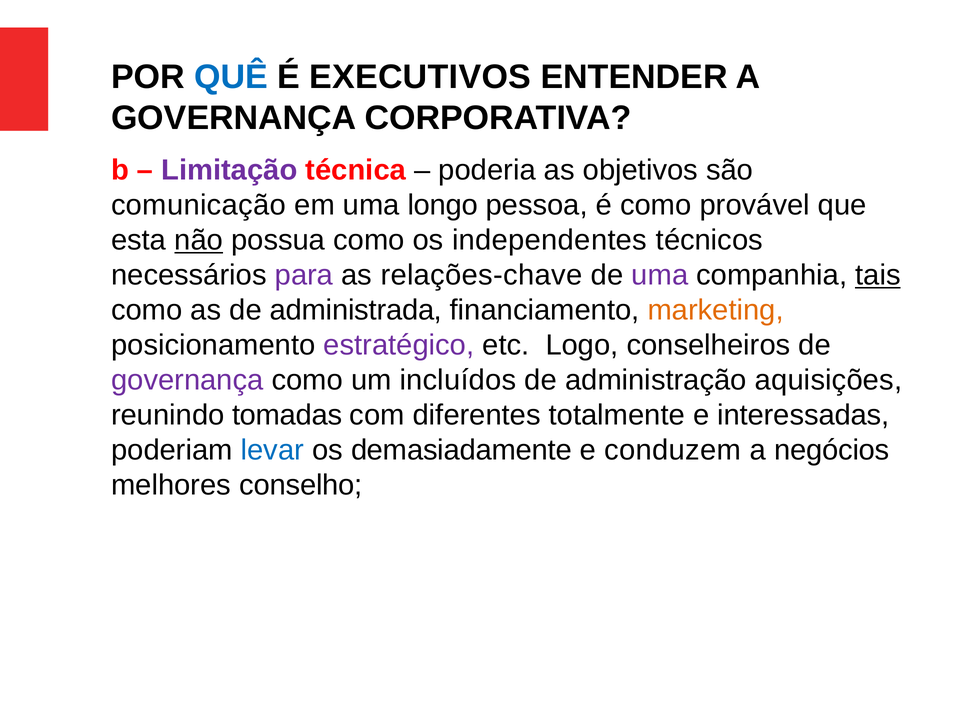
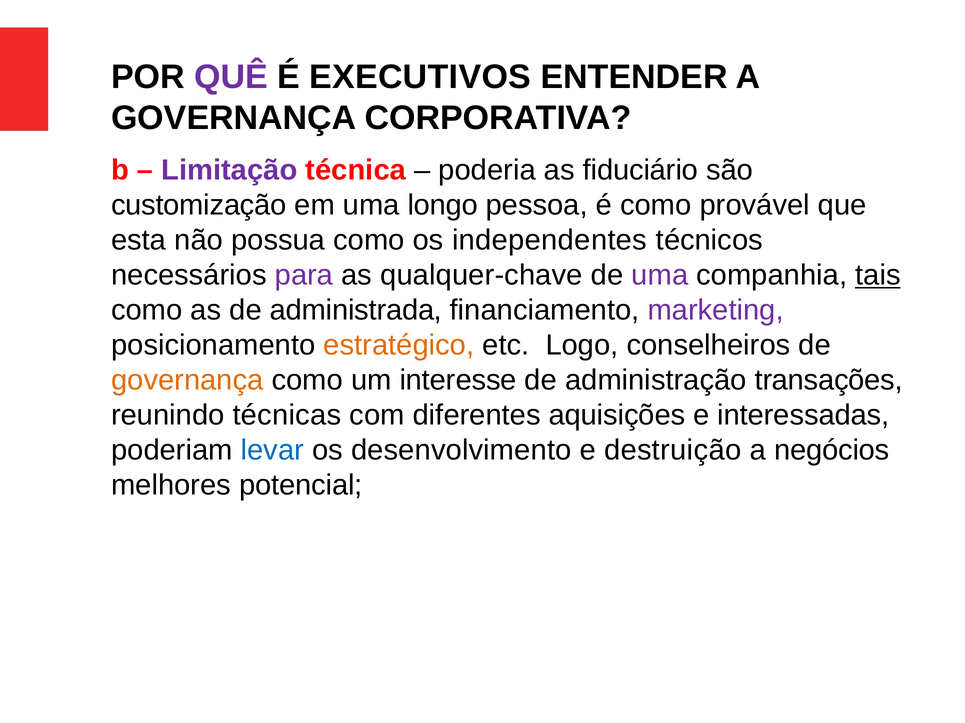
QUÊ colour: blue -> purple (231, 77)
objetivos: objetivos -> fiduciário (640, 170)
comunicação: comunicação -> customização (199, 205)
não underline: present -> none (199, 240)
relações-chave: relações-chave -> qualquer-chave (481, 275)
marketing colour: orange -> purple (716, 310)
estratégico colour: purple -> orange (399, 345)
governança colour: purple -> orange (187, 380)
incluídos: incluídos -> interesse (458, 380)
aquisições: aquisições -> transações (829, 380)
tomadas: tomadas -> técnicas (287, 415)
totalmente: totalmente -> aquisições (617, 415)
demasiadamente: demasiadamente -> desenvolvimento (461, 451)
conduzem: conduzem -> destruição (673, 451)
conselho: conselho -> potencial (301, 486)
